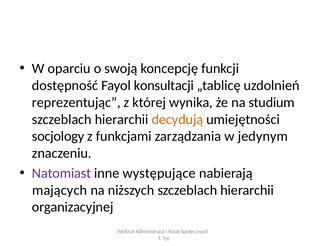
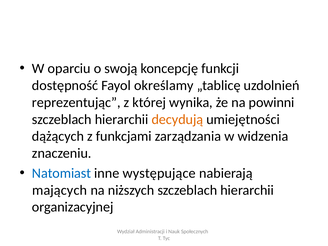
konsultacji: konsultacji -> określamy (164, 85)
studium: studium -> powinni (272, 102)
socjology: socjology -> dążących (58, 136)
jedynym: jedynym -> widzenia (263, 136)
Natomiast colour: purple -> blue (62, 173)
